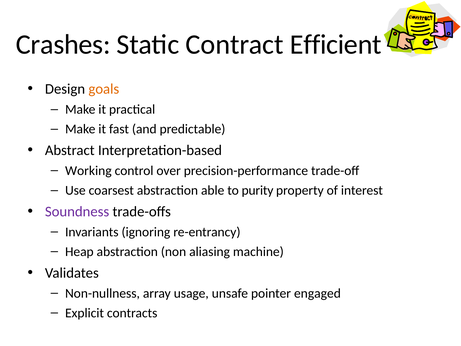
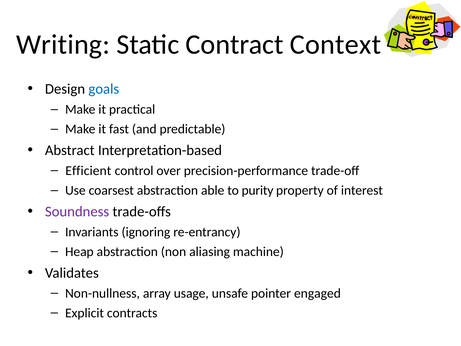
Crashes: Crashes -> Writing (63, 45)
Efficient: Efficient -> Context (335, 45)
goals colour: orange -> blue (104, 89)
Working: Working -> Efficient (88, 171)
